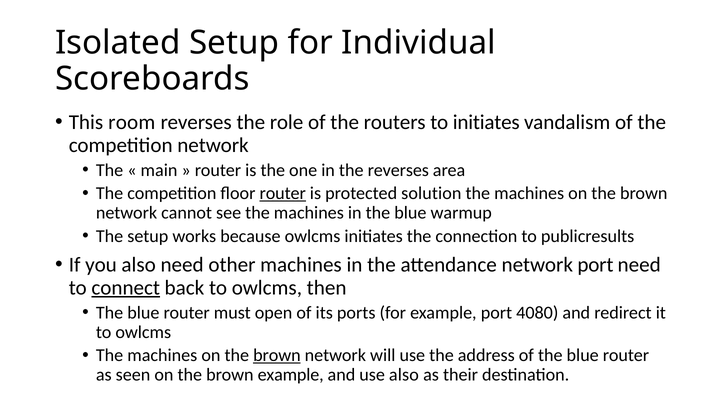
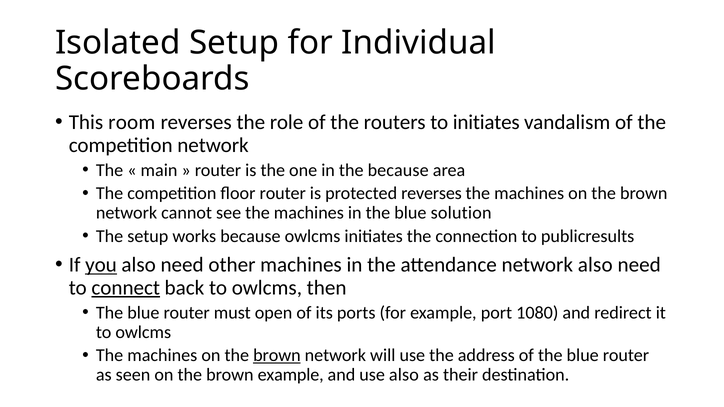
the reverses: reverses -> because (398, 170)
router underline: present -> none (283, 193)
protected solution: solution -> reverses (431, 193)
warmup: warmup -> solution (461, 213)
you underline: none -> present (101, 265)
network port: port -> also (595, 265)
4080: 4080 -> 1080 (537, 313)
